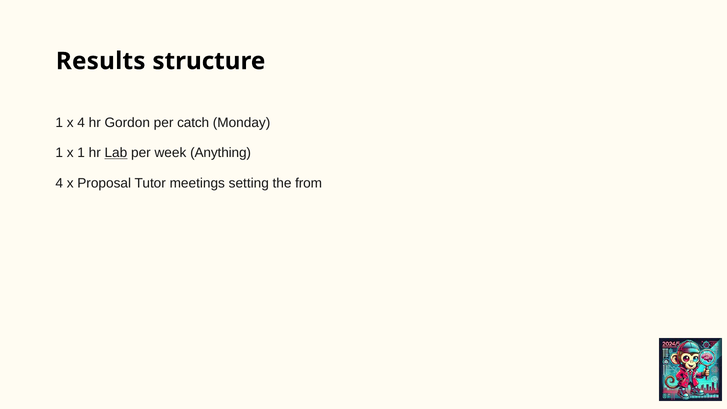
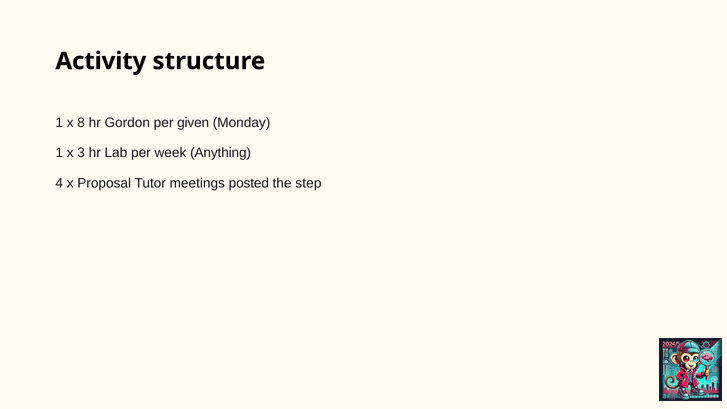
Results: Results -> Activity (101, 61)
x 4: 4 -> 8 (81, 123)
catch: catch -> given (193, 123)
x 1: 1 -> 3 (81, 153)
Lab underline: present -> none (116, 153)
setting: setting -> posted (249, 183)
from: from -> step (308, 183)
